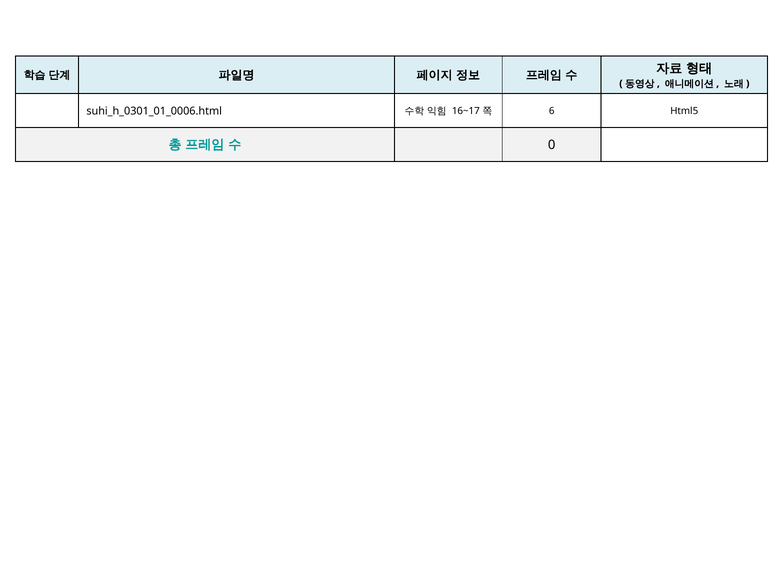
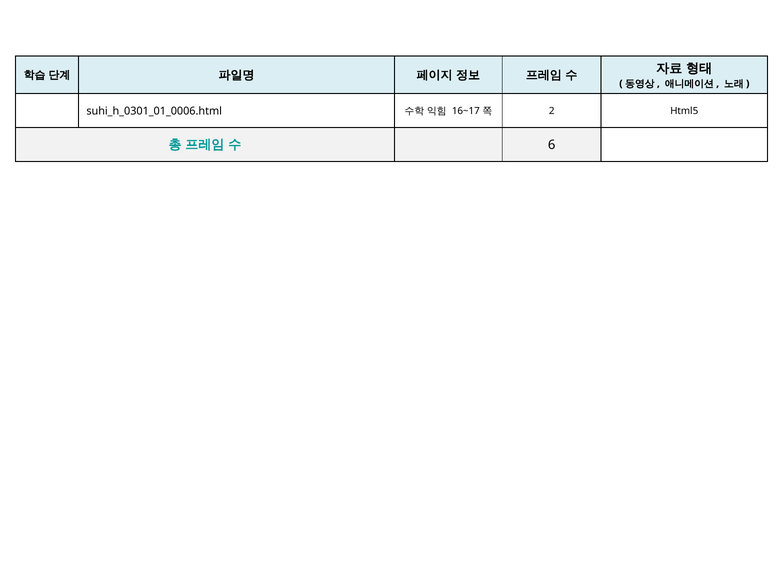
6: 6 -> 2 (552, 111)
0: 0 -> 6 (552, 145)
